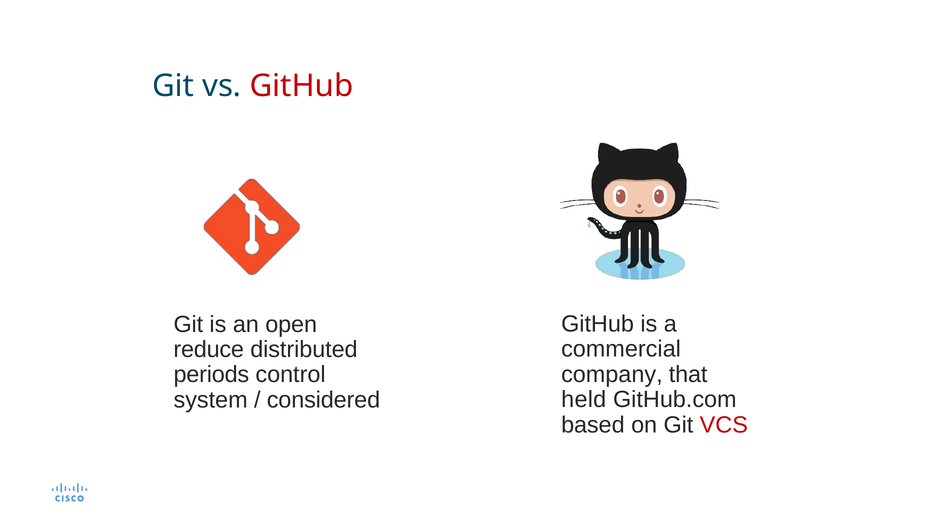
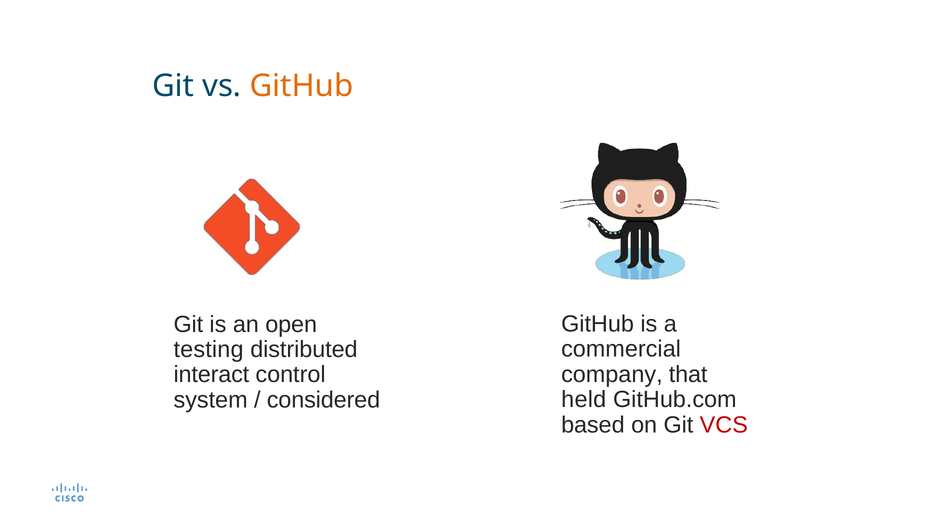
GitHub colour: red -> orange (301, 86)
reduce: reduce -> testing (209, 350)
periods: periods -> interact (211, 375)
